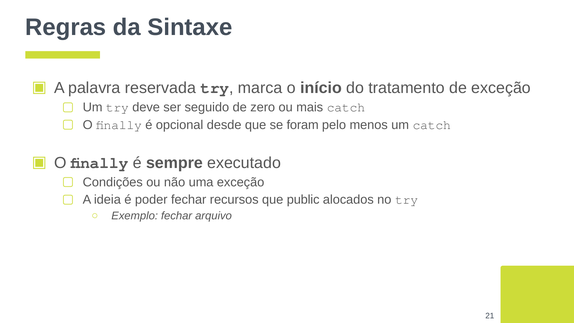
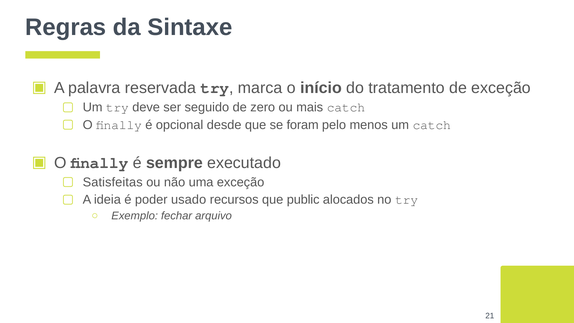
Condições: Condições -> Satisfeitas (113, 182)
poder fechar: fechar -> usado (189, 200)
